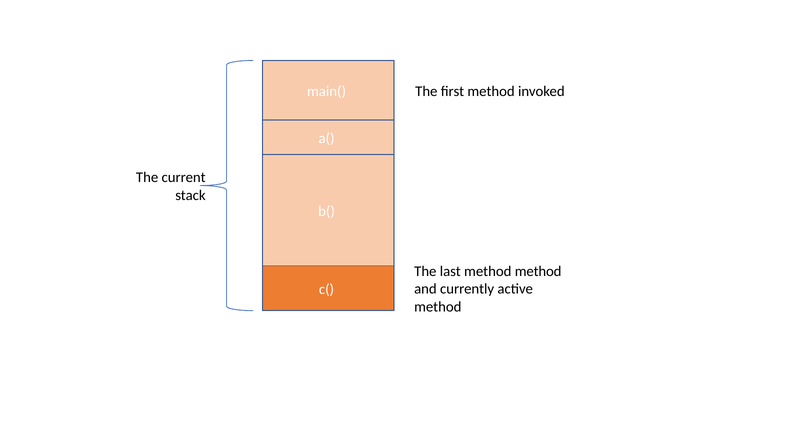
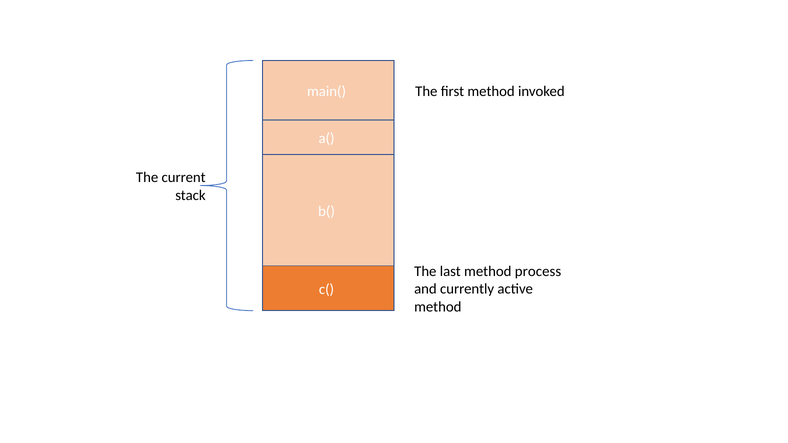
method method: method -> process (538, 271)
